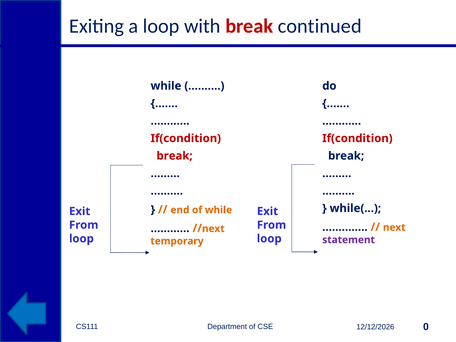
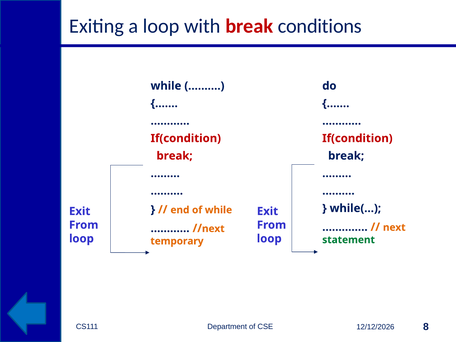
continued: continued -> conditions (320, 26)
statement colour: purple -> green (349, 240)
0: 0 -> 8 (426, 327)
